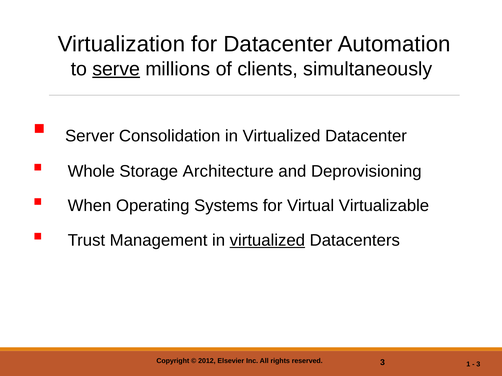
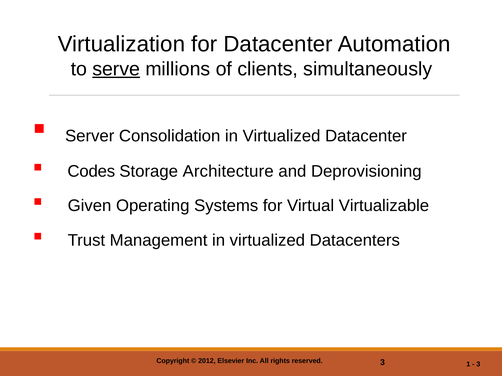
Whole: Whole -> Codes (91, 172)
When: When -> Given (90, 206)
virtualized underline: present -> none (267, 240)
